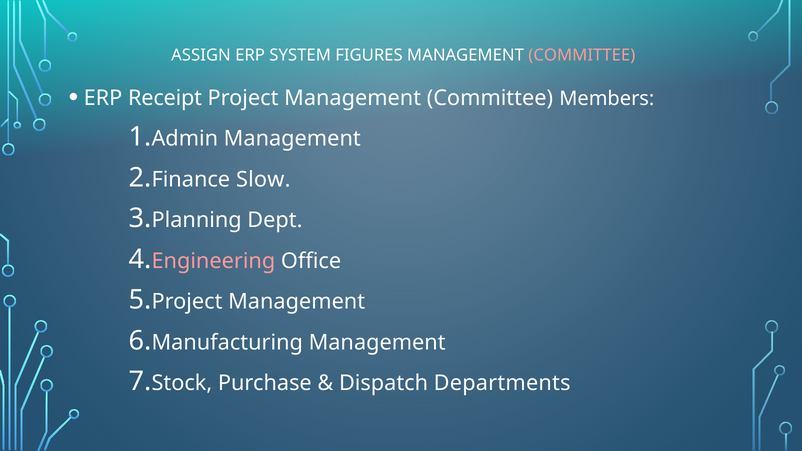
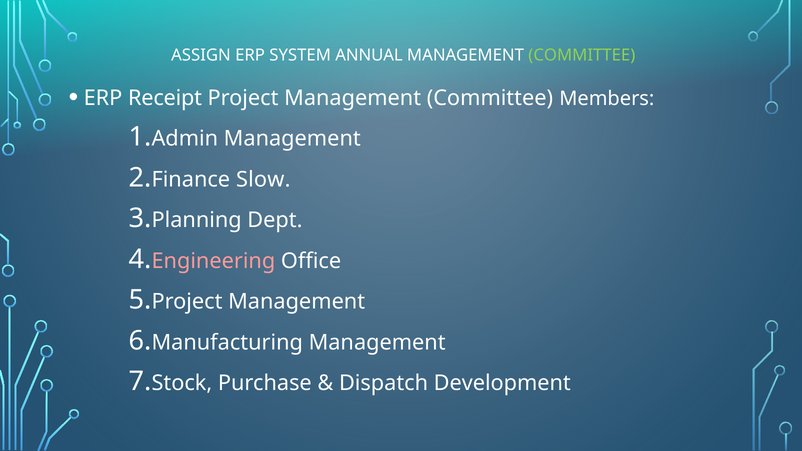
FIGURES: FIGURES -> ANNUAL (369, 55)
COMMITTEE colour: pink -> light green (582, 55)
Departments: Departments -> Development (502, 383)
